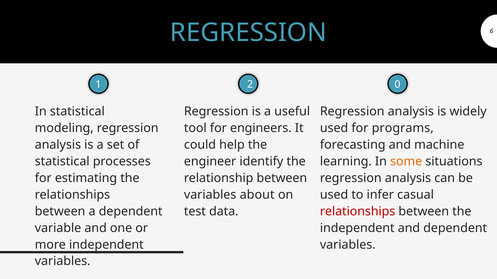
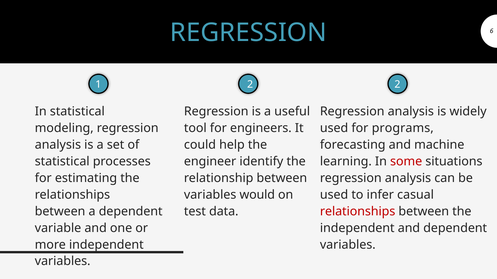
2 0: 0 -> 2 (397, 84)
some colour: orange -> red (406, 162)
about: about -> would (257, 195)
